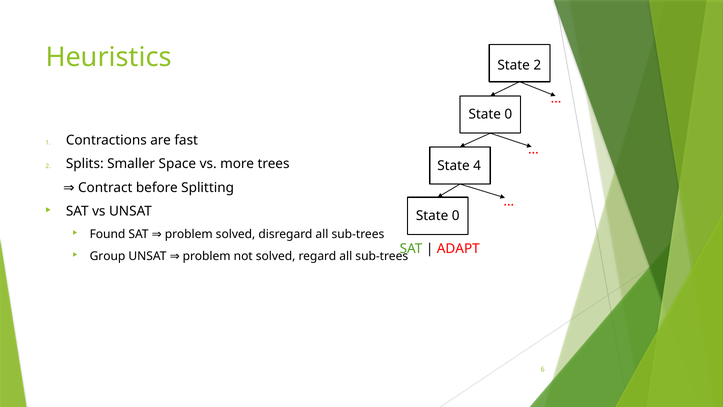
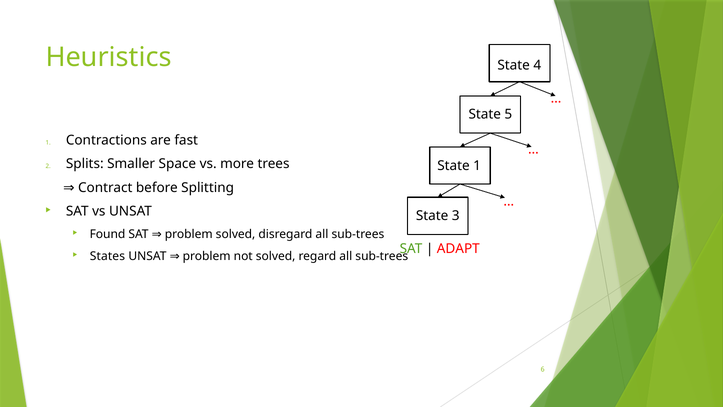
State 2: 2 -> 4 (537, 65)
0: 0 -> 5 (508, 114)
State 4: 4 -> 1 (477, 166)
0: 0 -> 3 (456, 216)
Group: Group -> States (107, 256)
